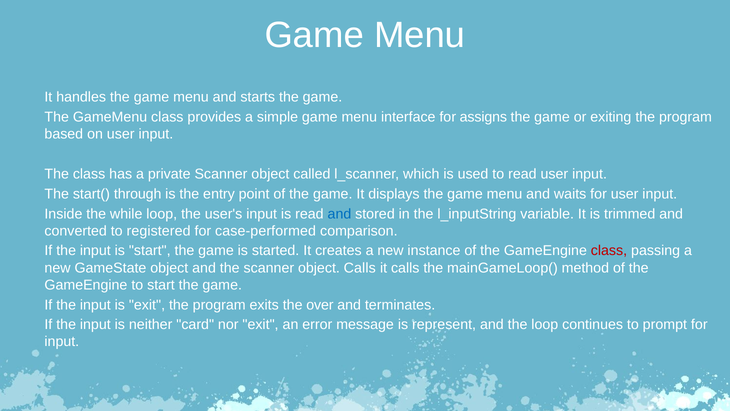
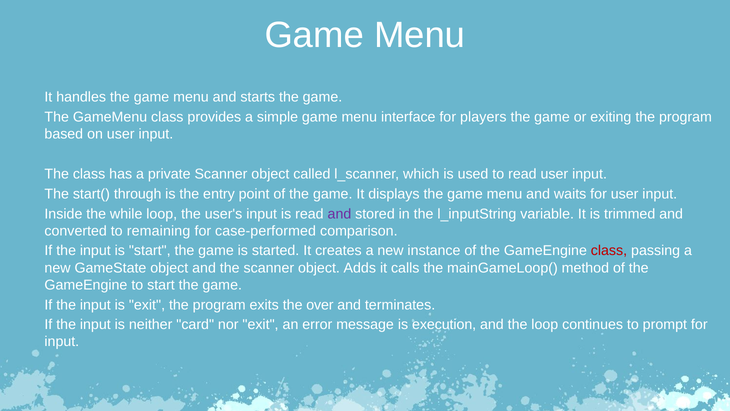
assigns: assigns -> players (483, 117)
and colour: blue -> purple (339, 214)
registered: registered -> remaining (159, 231)
object Calls: Calls -> Adds (360, 268)
represent: represent -> execution (444, 324)
